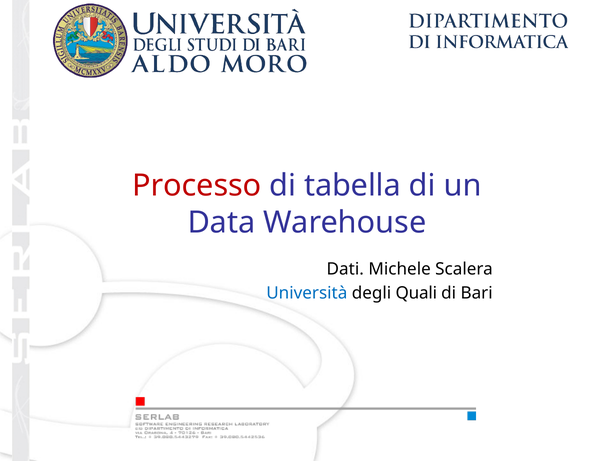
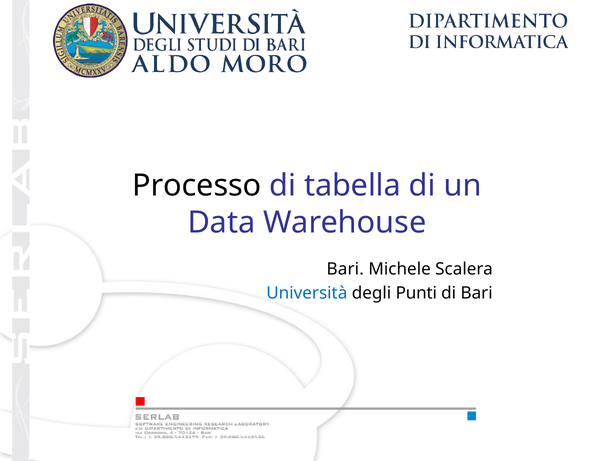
Processo colour: red -> black (197, 185)
Dati: Dati -> Bari (345, 269)
Quali: Quali -> Punti (416, 293)
